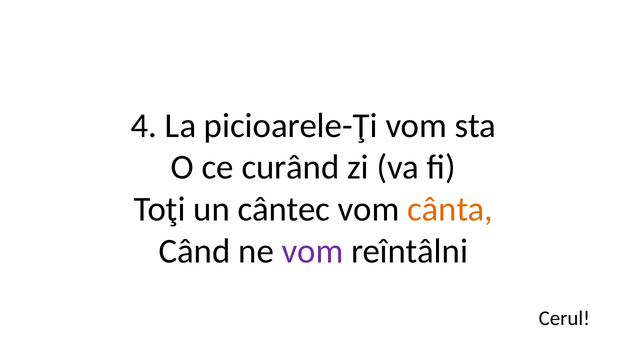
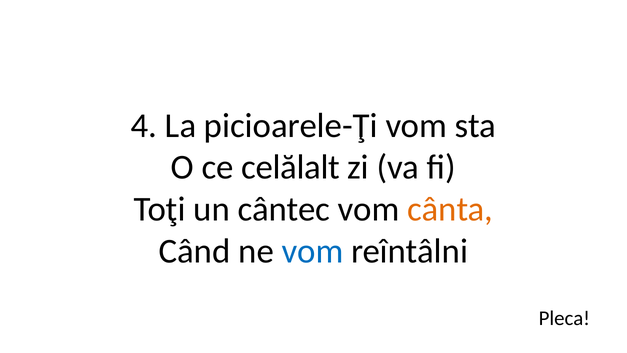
curând: curând -> celălalt (291, 167)
vom colour: purple -> blue (312, 251)
Cerul: Cerul -> Pleca (564, 318)
